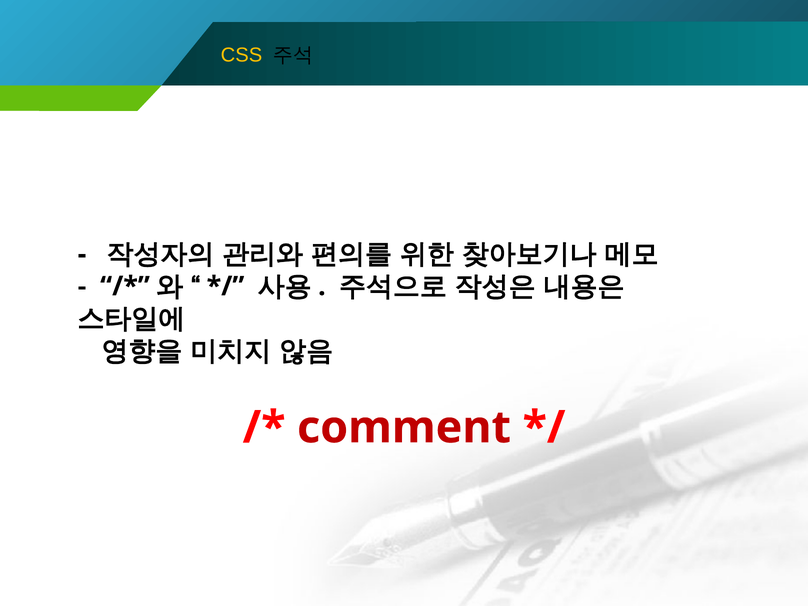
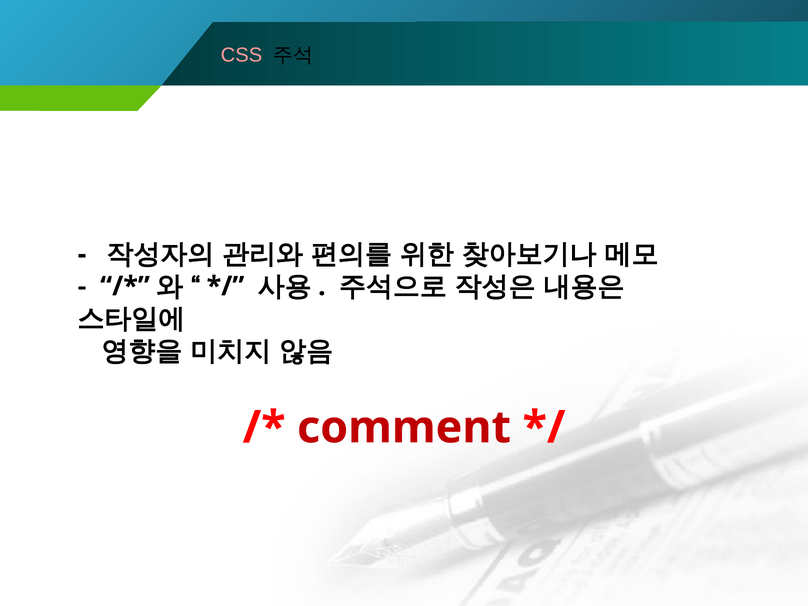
CSS colour: yellow -> pink (241, 55)
